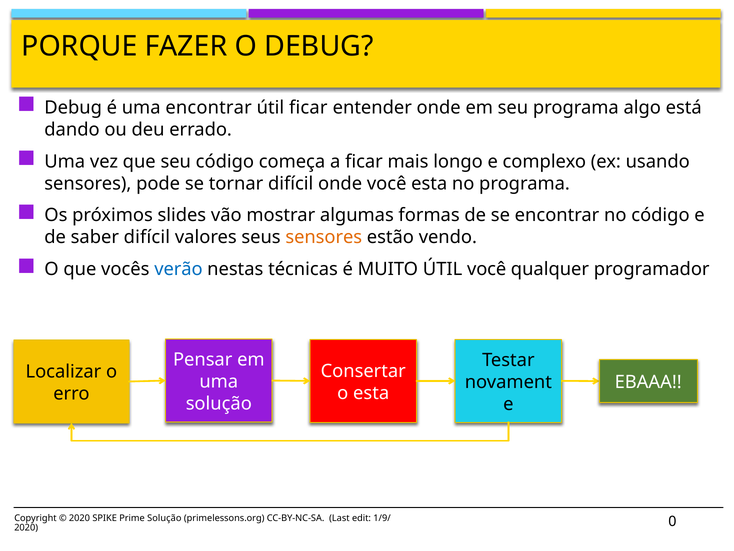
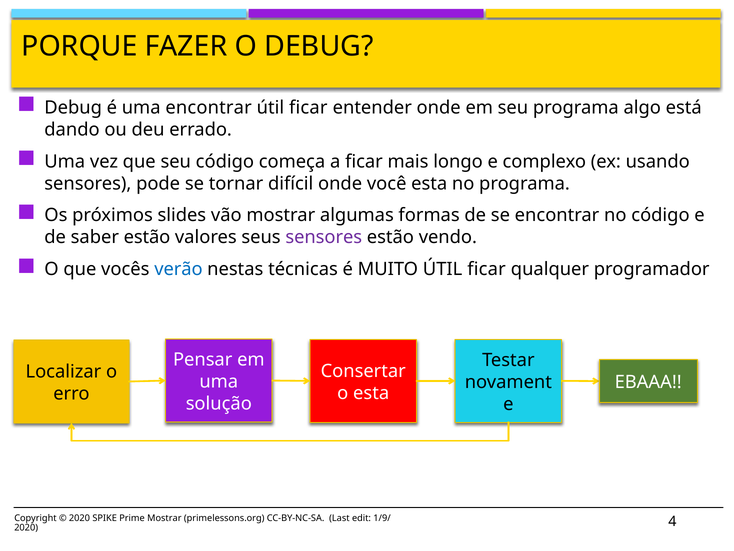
saber difícil: difícil -> estão (147, 237)
sensores colour: orange -> purple (324, 237)
MUITO ÚTIL você: você -> ficar (487, 269)
Prime Solução: Solução -> Mostrar (164, 518)
0: 0 -> 4 (672, 521)
